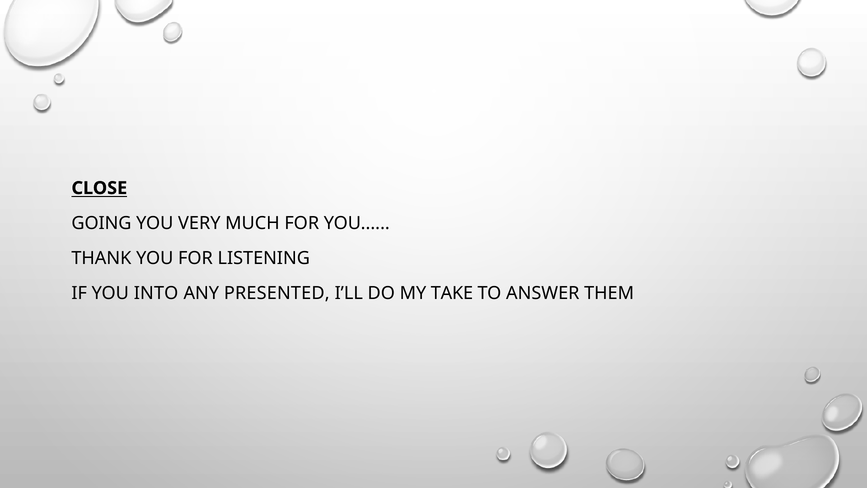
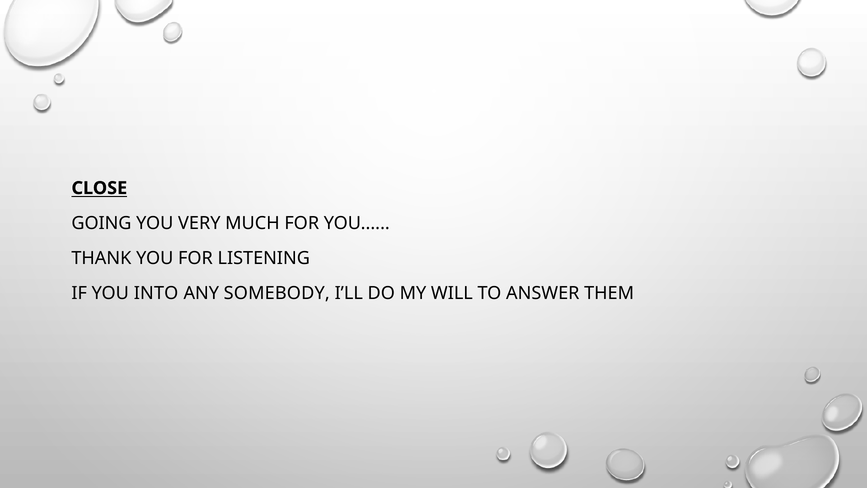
PRESENTED: PRESENTED -> SOMEBODY (277, 293)
TAKE: TAKE -> WILL (452, 293)
